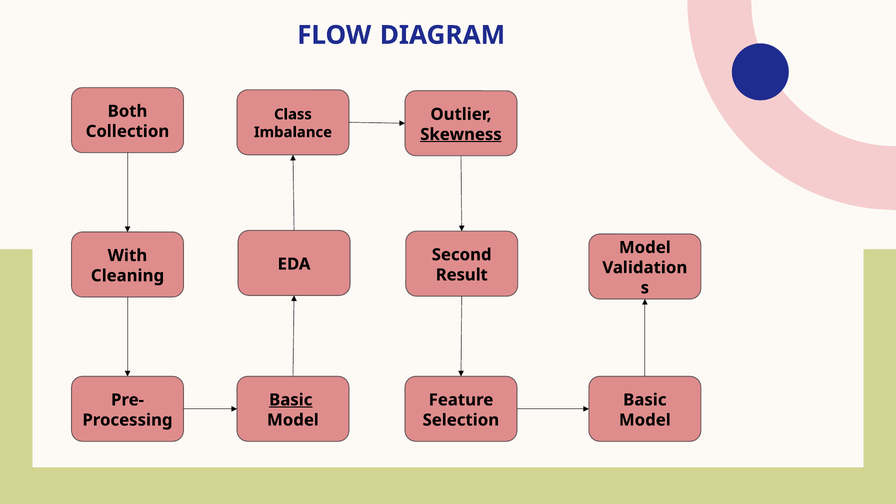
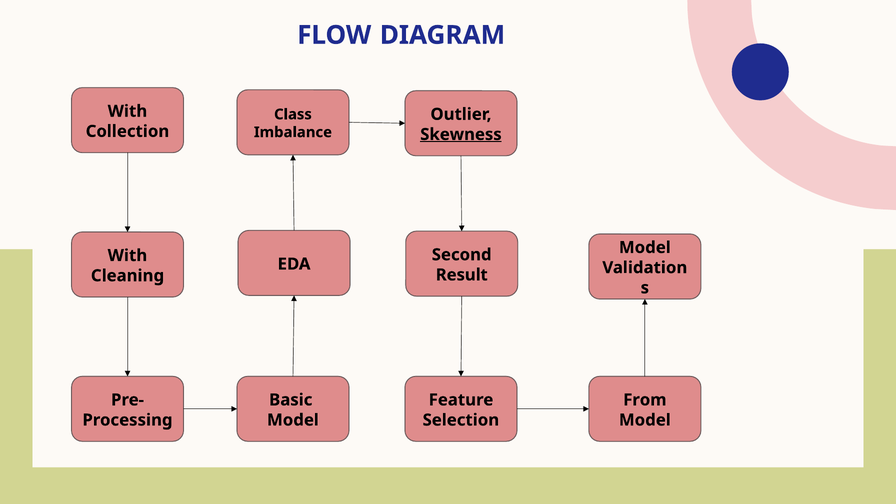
Both: Both -> With (127, 111)
Basic underline: present -> none (291, 400)
Basic: Basic -> From (645, 400)
